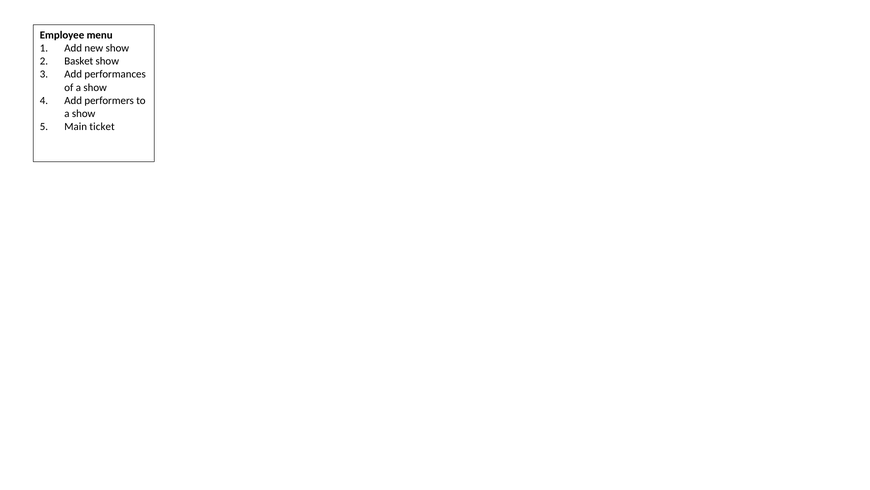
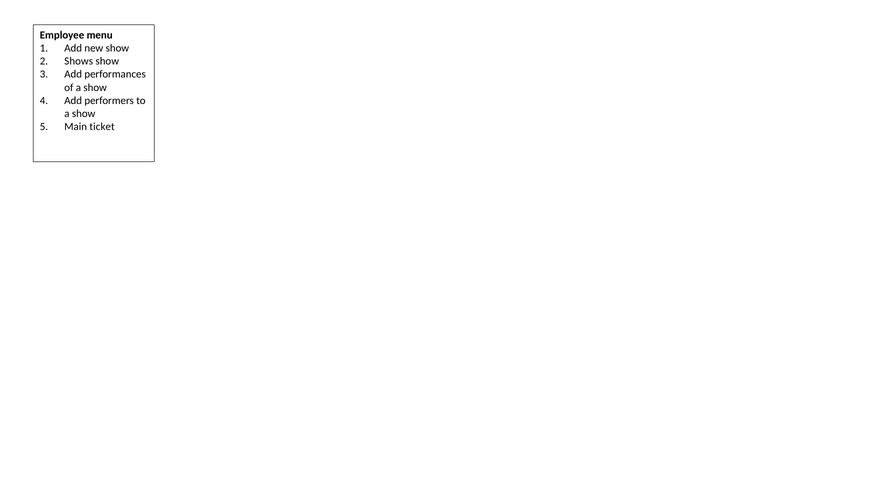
Basket: Basket -> Shows (79, 61)
